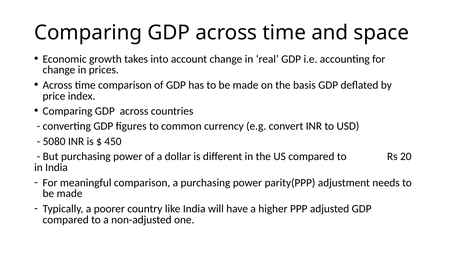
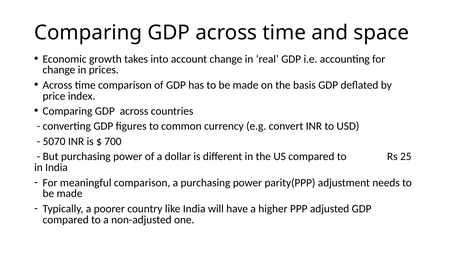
5080: 5080 -> 5070 (54, 141)
450: 450 -> 700 (113, 141)
20: 20 -> 25 (406, 156)
